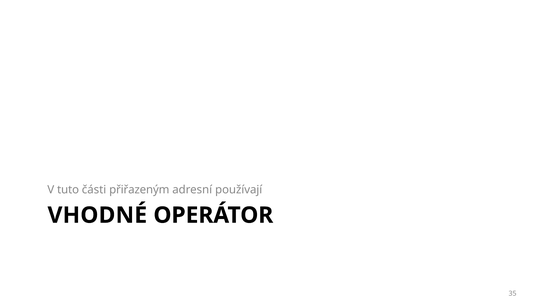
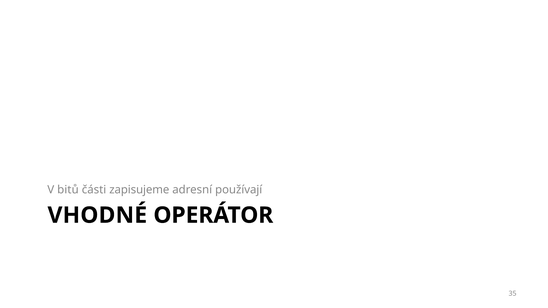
tuto: tuto -> bitů (68, 190)
přiřazeným: přiřazeným -> zapisujeme (139, 190)
